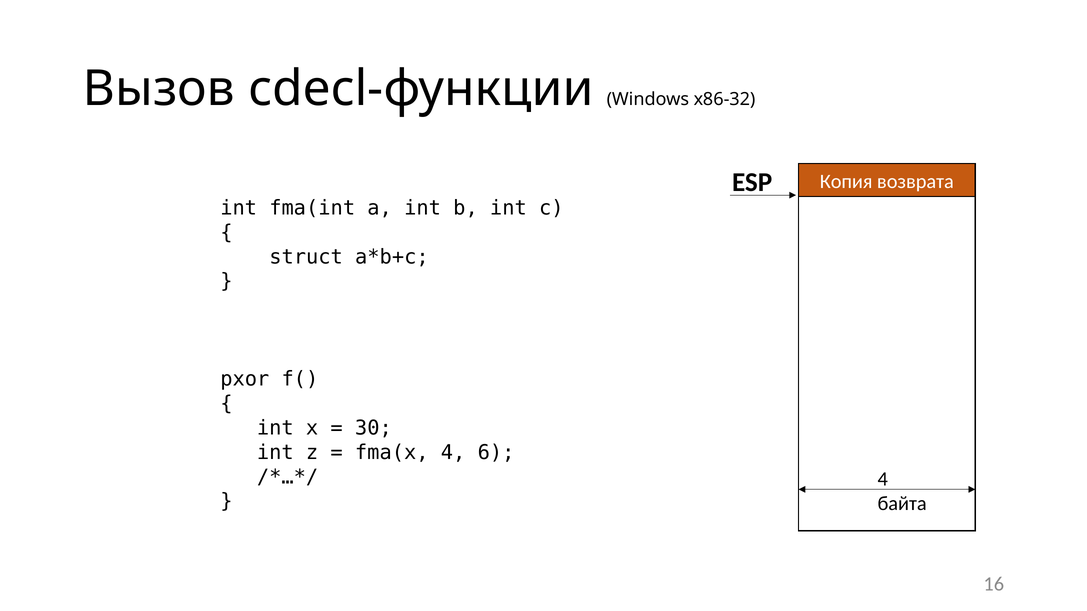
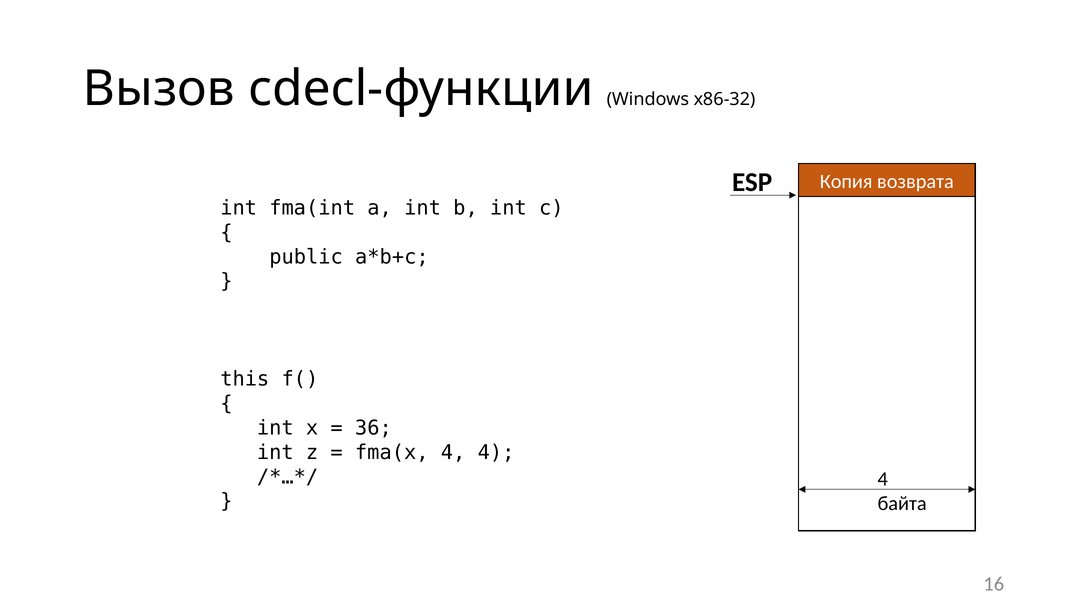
struct: struct -> public (306, 257)
pxor: pxor -> this (245, 379)
30: 30 -> 36 (373, 428)
4 6: 6 -> 4 (496, 453)
